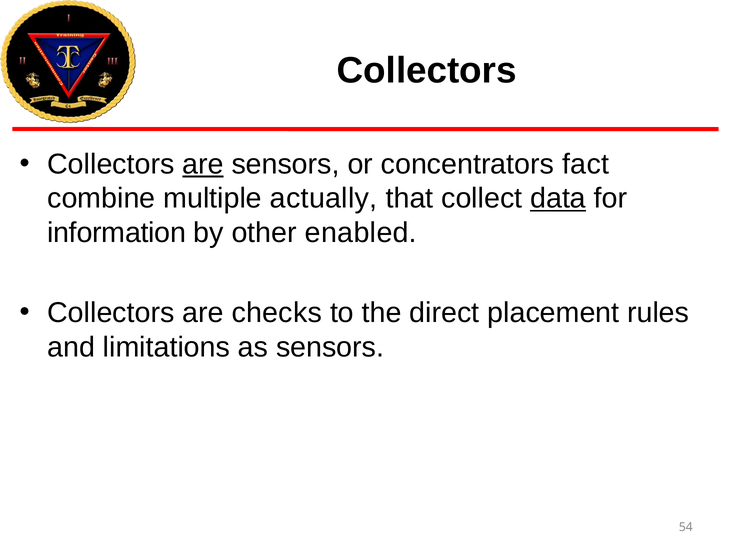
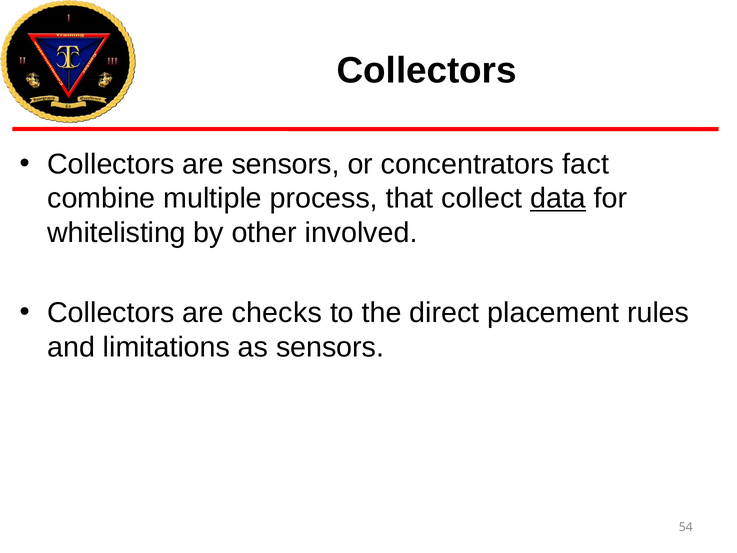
are underline: present -> none (203, 164)
actually: actually -> process (324, 198)
information: information -> whitelisting (117, 233)
enabled: enabled -> involved (361, 233)
